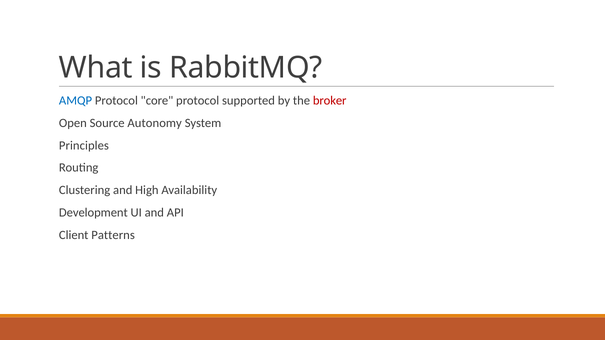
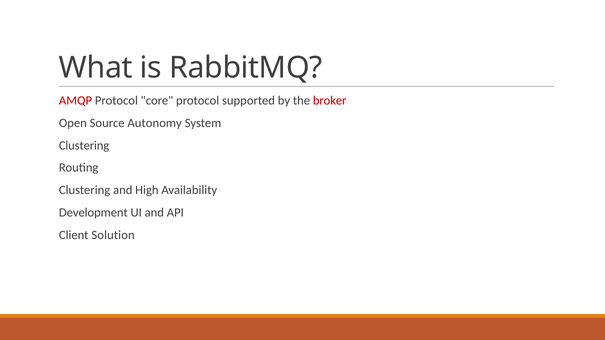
AMQP colour: blue -> red (76, 101)
Principles: Principles -> Clustering (84, 146)
Patterns: Patterns -> Solution (113, 235)
